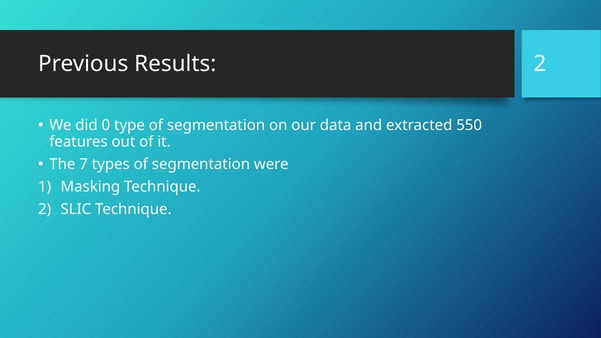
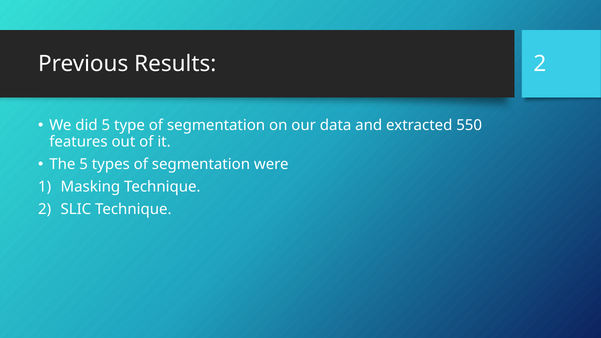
did 0: 0 -> 5 (106, 125)
The 7: 7 -> 5 (84, 164)
